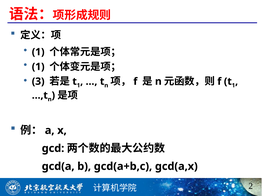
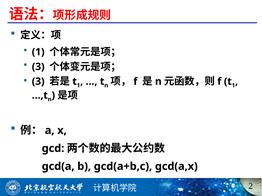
1: 1 -> 3 (38, 67)
